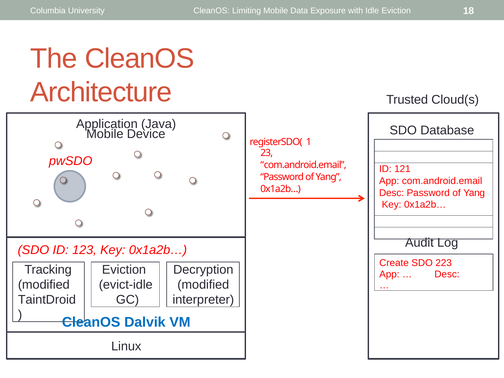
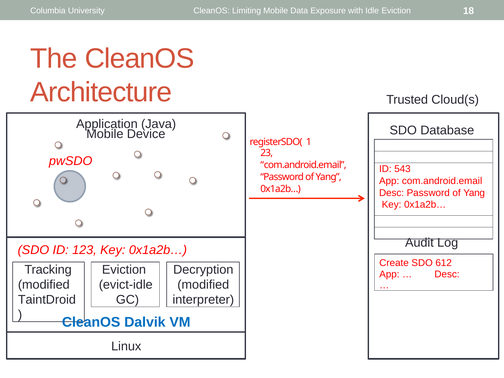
121: 121 -> 543 (402, 169)
223: 223 -> 612 (444, 263)
